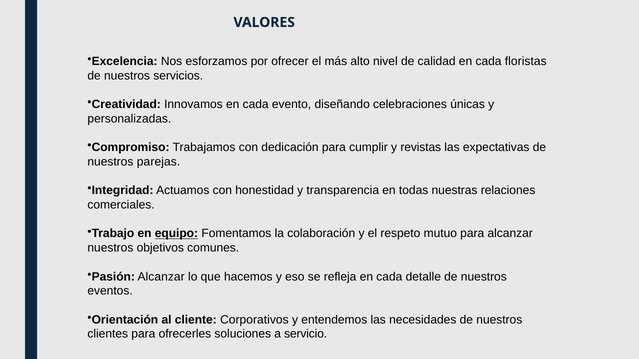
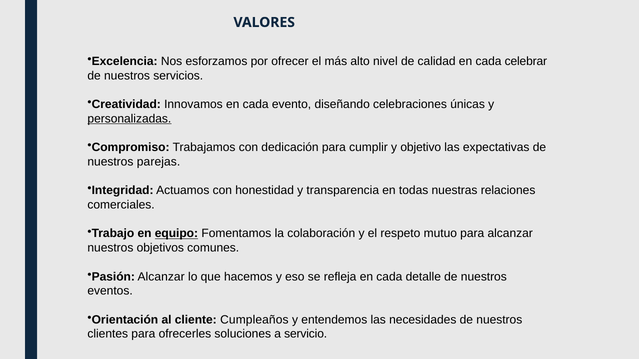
floristas: floristas -> celebrar (526, 61)
personalizadas underline: none -> present (129, 119)
revistas: revistas -> objetivo (421, 148)
Corporativos: Corporativos -> Cumpleaños (254, 320)
